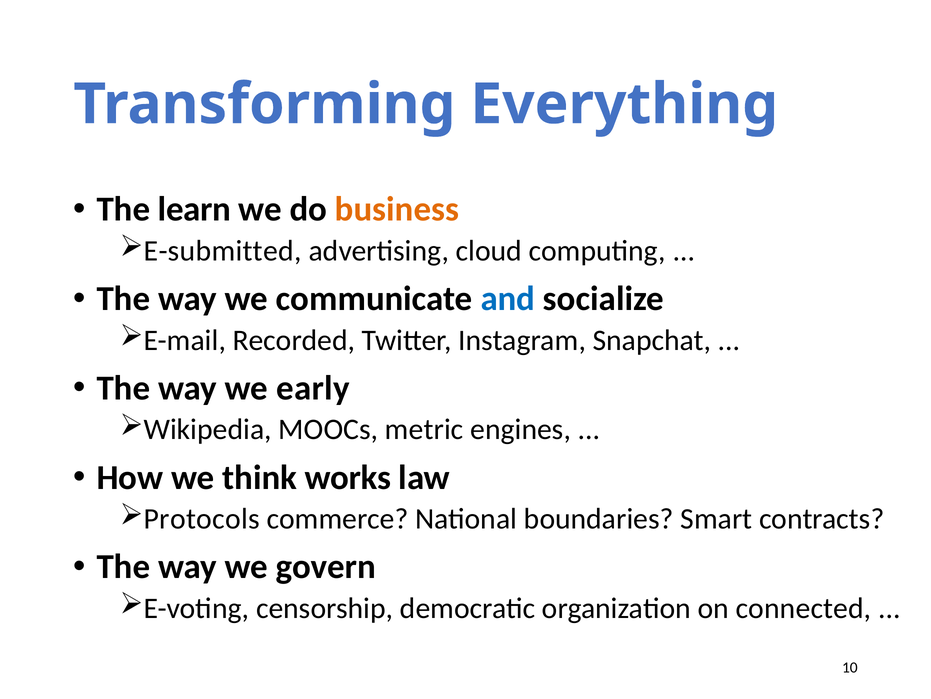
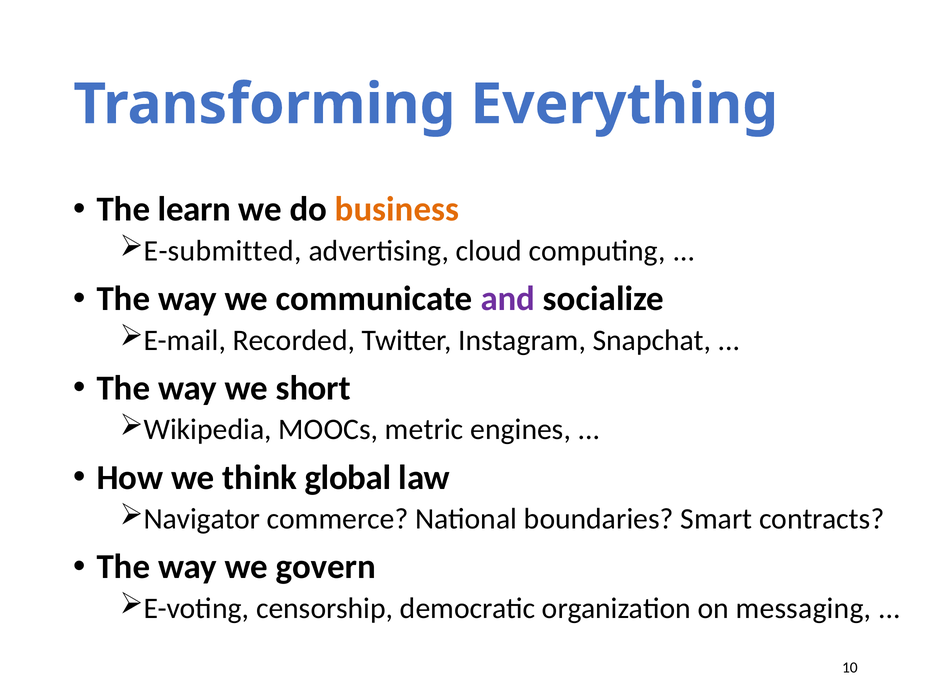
and colour: blue -> purple (508, 298)
early: early -> short (313, 388)
works: works -> global (348, 477)
Protocols: Protocols -> Navigator (202, 518)
connected: connected -> messaging (803, 608)
